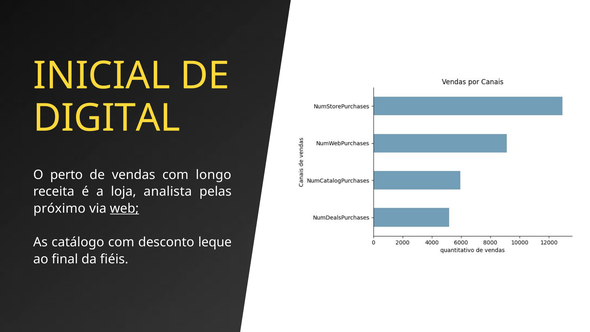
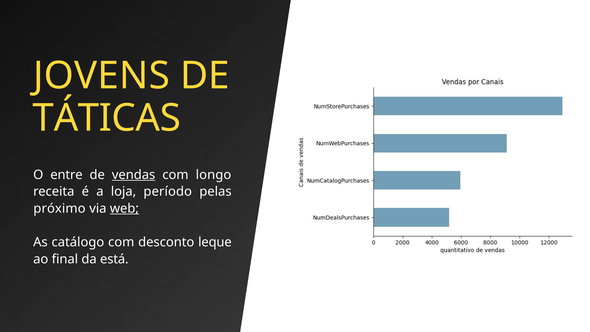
INICIAL: INICIAL -> JOVENS (102, 76)
DIGITAL: DIGITAL -> TÁTICAS (107, 118)
perto: perto -> entre (66, 175)
vendas underline: none -> present (134, 175)
analista: analista -> período (168, 192)
fiéis: fiéis -> está (114, 259)
